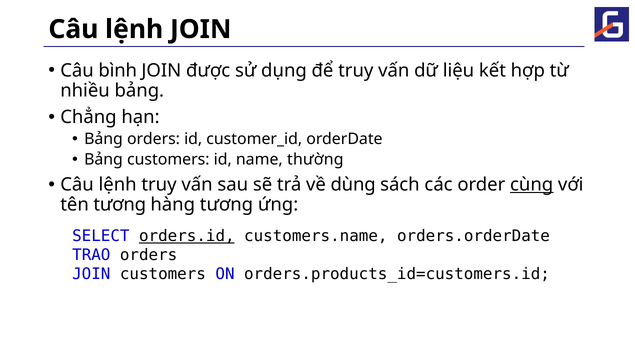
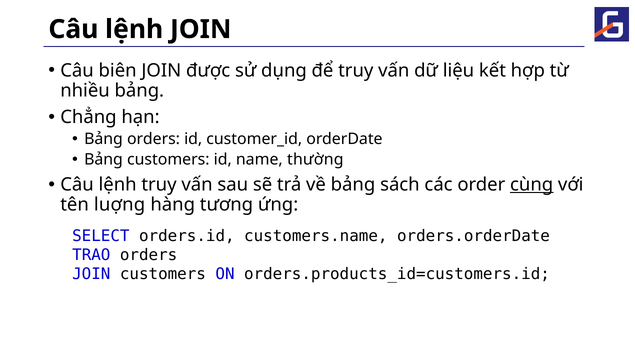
bình: bình -> biên (118, 71)
về dùng: dùng -> bảng (353, 185)
tên tương: tương -> luợng (120, 205)
orders.id underline: present -> none (187, 236)
